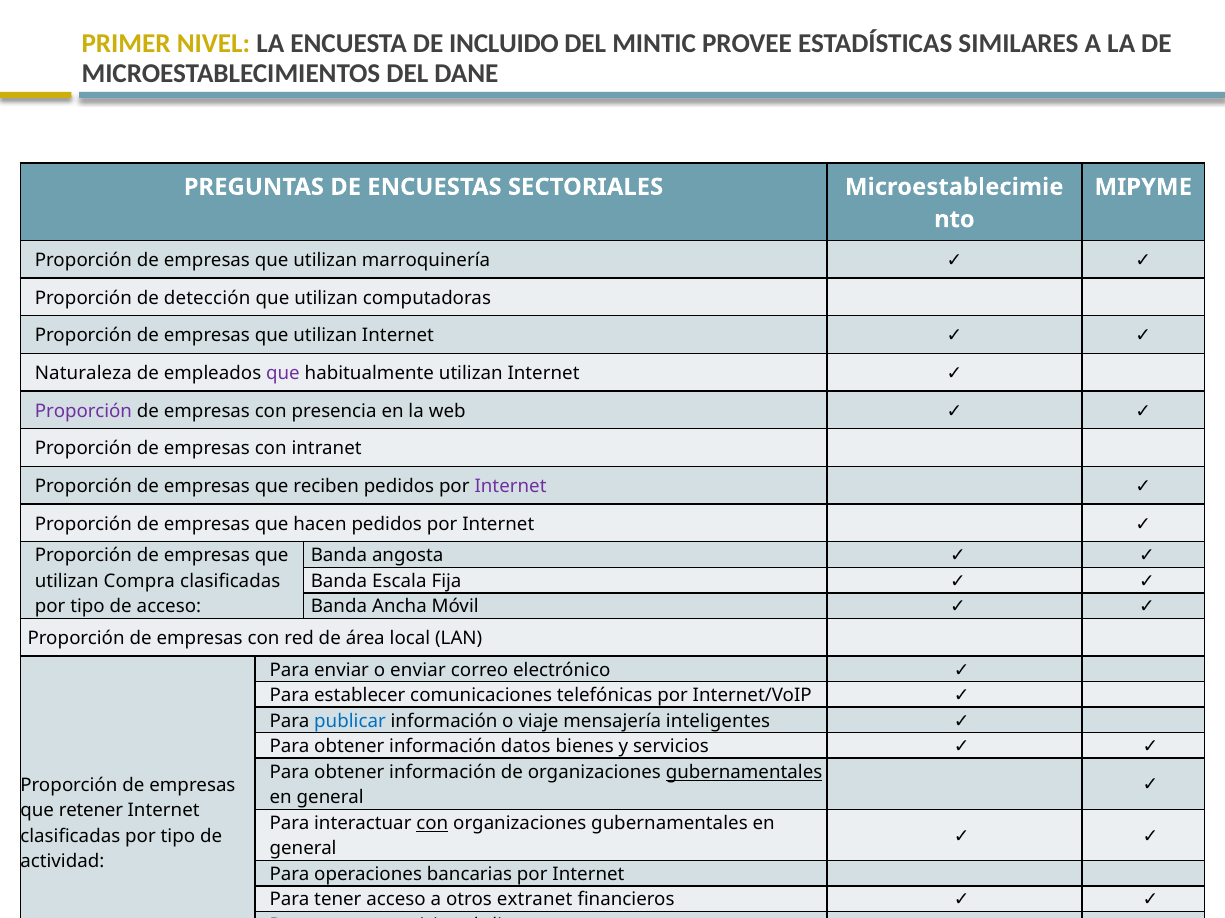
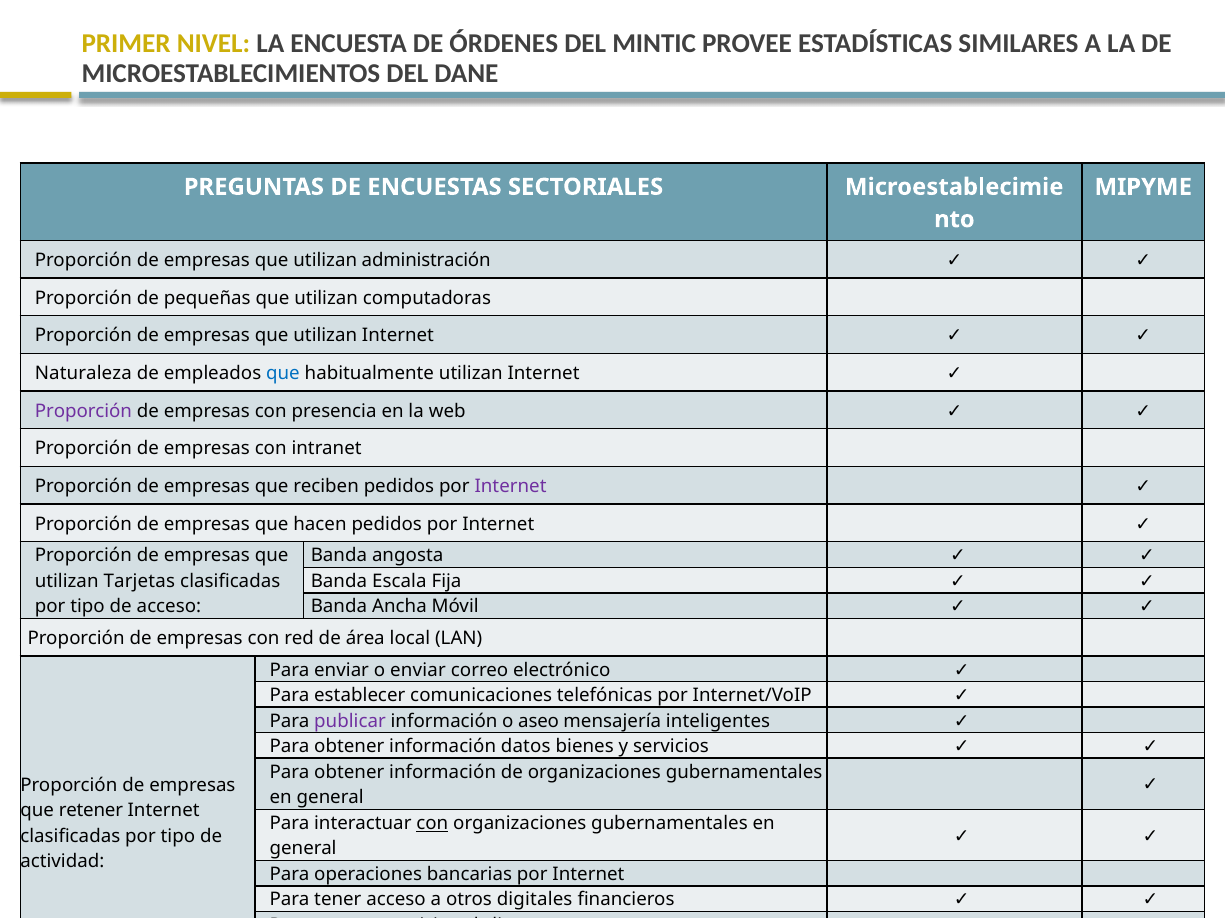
INCLUIDO: INCLUIDO -> ÓRDENES (504, 43)
marroquinería: marroquinería -> administración (426, 260)
detección: detección -> pequeñas (207, 298)
que colour: purple -> blue (283, 374)
Compra: Compra -> Tarjetas (139, 582)
publicar colour: blue -> purple (350, 722)
viaje: viaje -> aseo (539, 722)
gubernamentales underline: present -> none (744, 773)
extranet: extranet -> digitales (535, 900)
